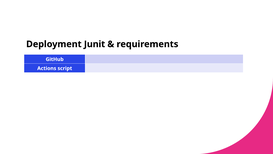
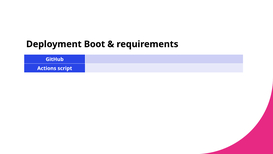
Junit: Junit -> Boot (95, 44)
